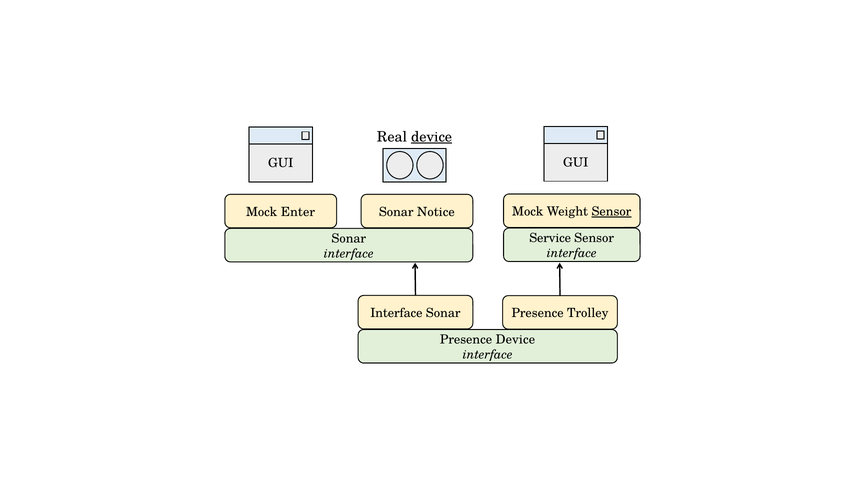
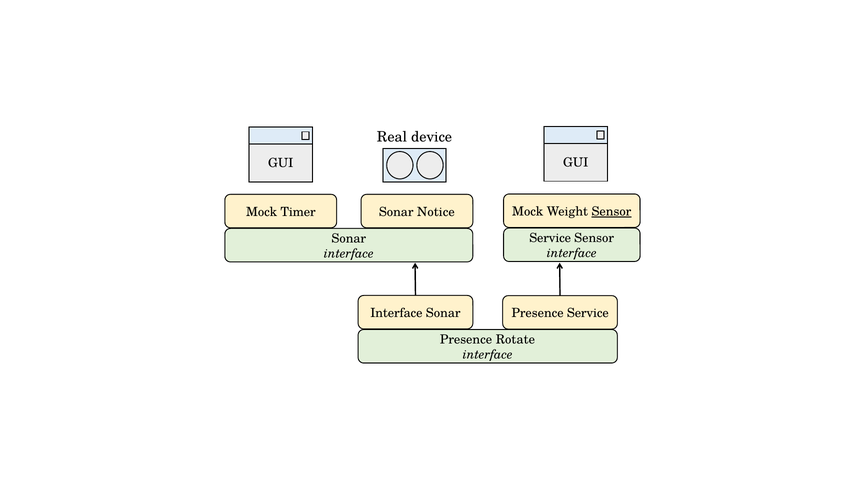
device underline: present -> none (432, 137)
Enter: Enter -> Timer (298, 212)
Presence Trolley: Trolley -> Service (588, 313)
Presence Device: Device -> Rotate (515, 339)
